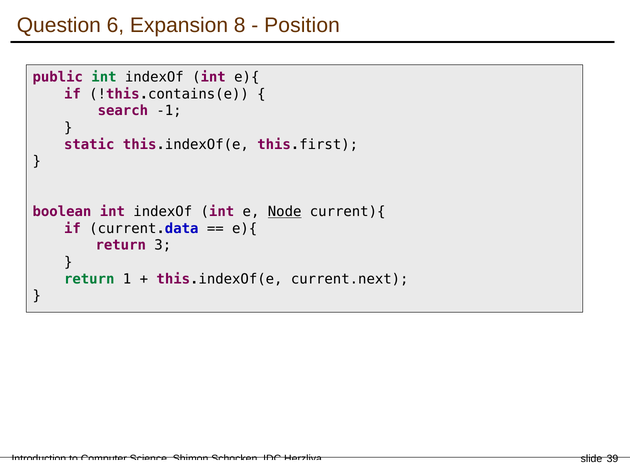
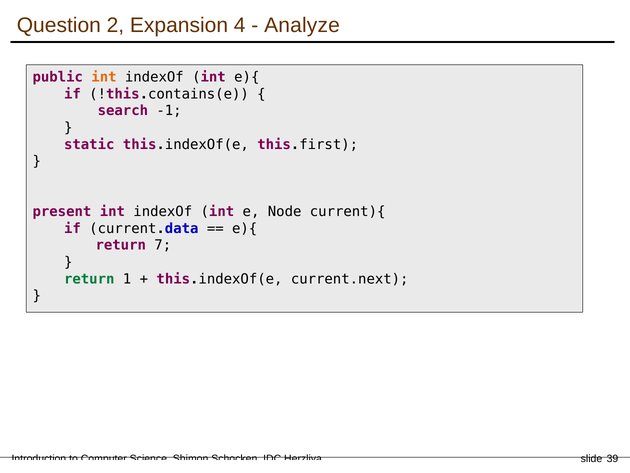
6: 6 -> 2 (115, 25)
8: 8 -> 4 (240, 25)
Position: Position -> Analyze (302, 25)
int colour: green -> orange (104, 77)
boolean: boolean -> present (62, 211)
Node underline: present -> none (285, 211)
3: 3 -> 7 (163, 245)
